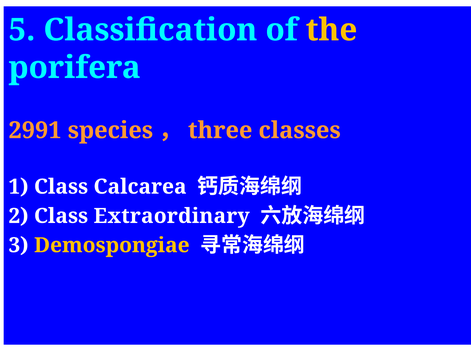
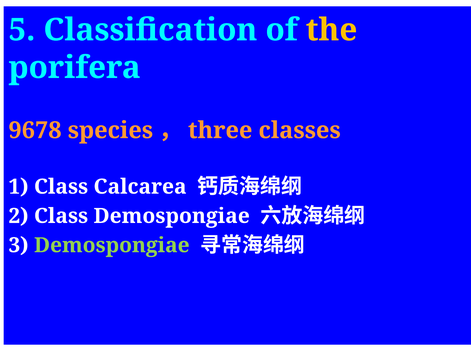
2991: 2991 -> 9678 (35, 130)
Class Extraordinary: Extraordinary -> Demospongiae (172, 216)
Demospongiae colour: yellow -> light green (112, 245)
